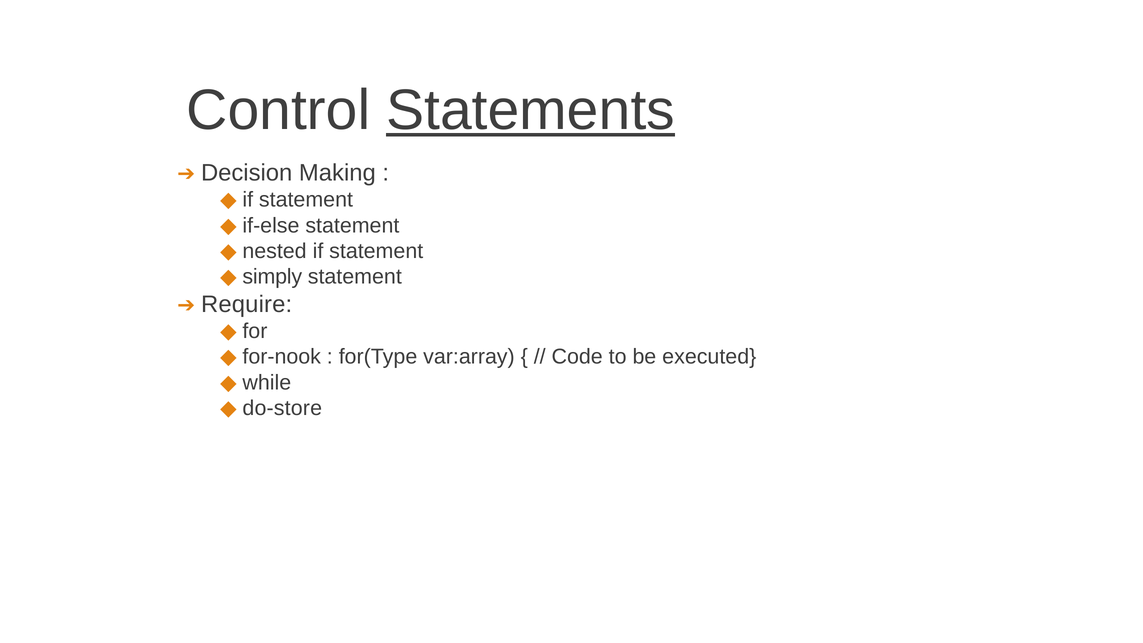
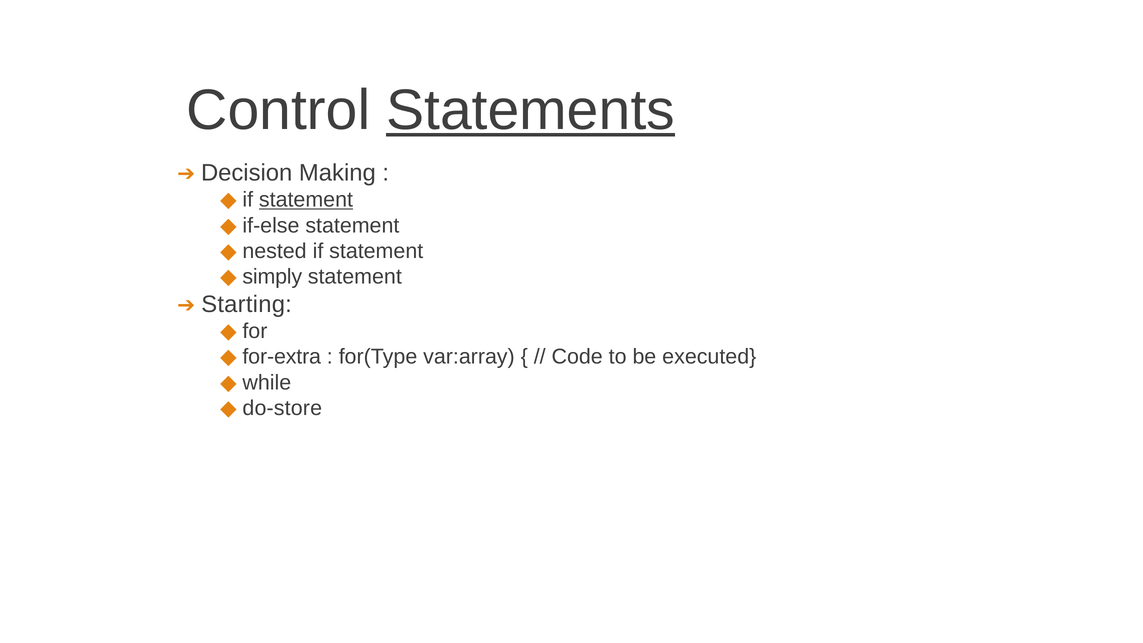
statement underline: none -> present (306, 200)
Require: Require -> Starting (247, 304)
for-nook: for-nook -> for-extra (282, 357)
